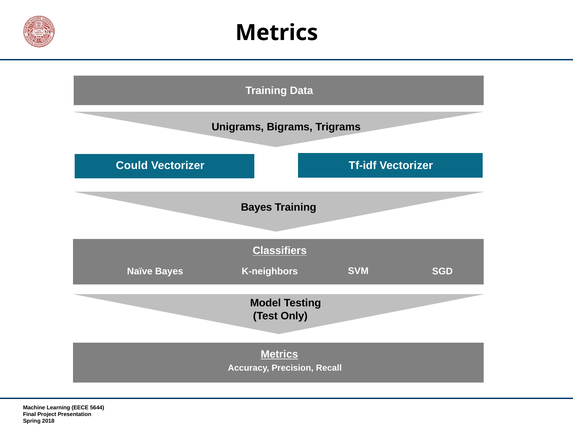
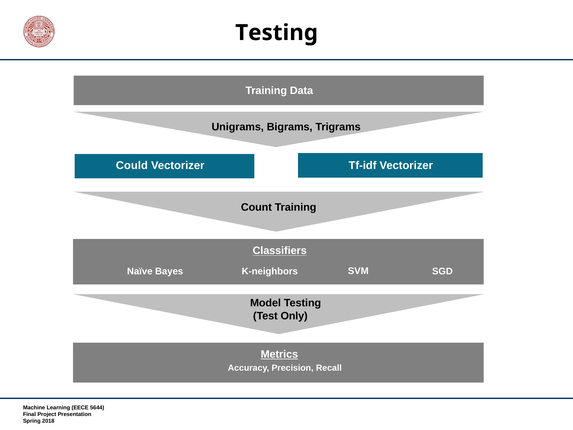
Metrics: Metrics -> Testing (277, 33)
Bayes: Bayes -> Count (256, 207)
